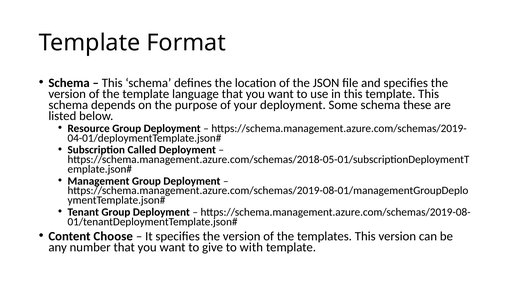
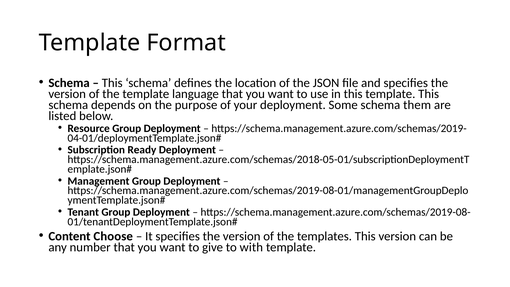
these: these -> them (417, 105)
Called: Called -> Ready (142, 150)
